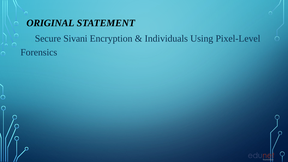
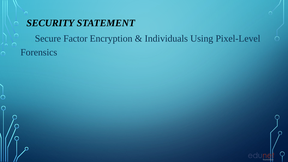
ORIGINAL: ORIGINAL -> SECURITY (50, 23)
Sivani: Sivani -> Factor (75, 39)
